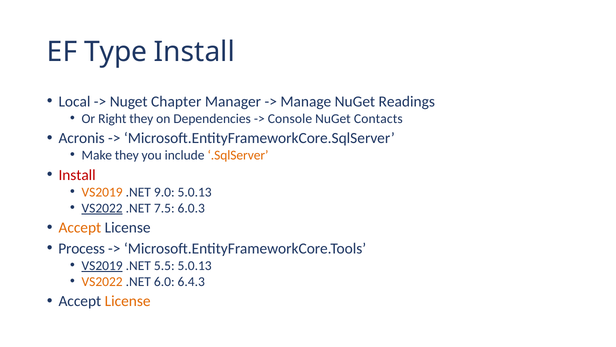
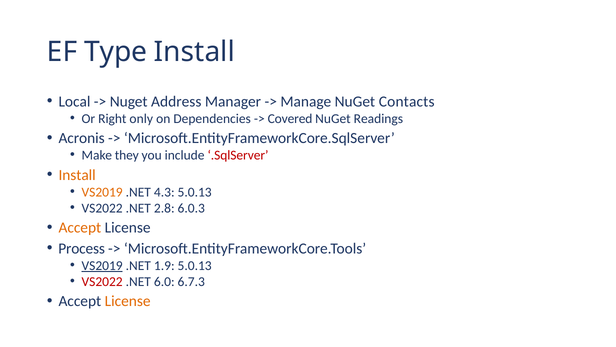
Chapter: Chapter -> Address (176, 101)
Readings: Readings -> Contacts (407, 101)
Right they: they -> only (141, 118)
Console: Console -> Covered (290, 118)
Contacts: Contacts -> Readings (378, 118)
.SqlServer colour: orange -> red (238, 155)
Install colour: red -> orange (77, 175)
9.0: 9.0 -> 4.3 (164, 192)
VS2022 underline: present -> none (102, 208)
7.5: 7.5 -> 2.8 (164, 208)
5.5: 5.5 -> 1.9 (164, 265)
VS2022 colour: orange -> red (102, 281)
6.4.3: 6.4.3 -> 6.7.3 (191, 281)
